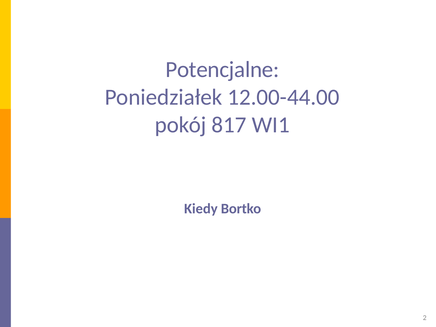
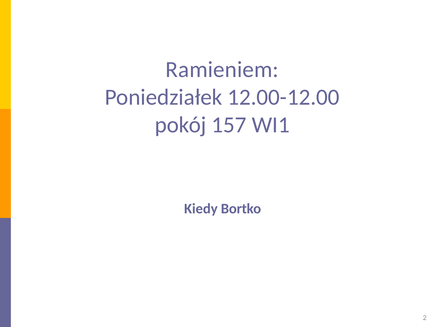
Potencjalne: Potencjalne -> Ramieniem (222, 70)
12.00-44.00: 12.00-44.00 -> 12.00-12.00 (283, 97)
817: 817 -> 157 (229, 125)
